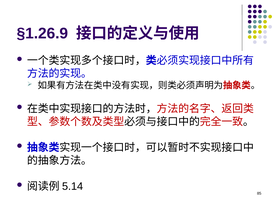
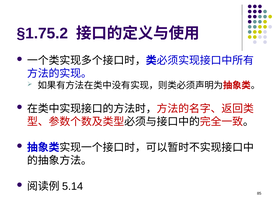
§1.26.9: §1.26.9 -> §1.75.2 (42, 34)
